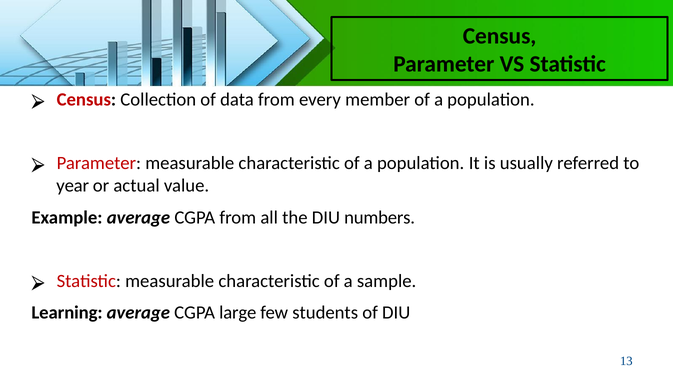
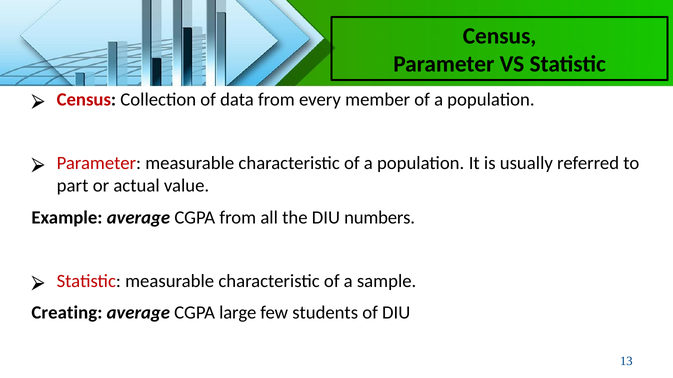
year: year -> part (73, 186)
Learning: Learning -> Creating (67, 313)
